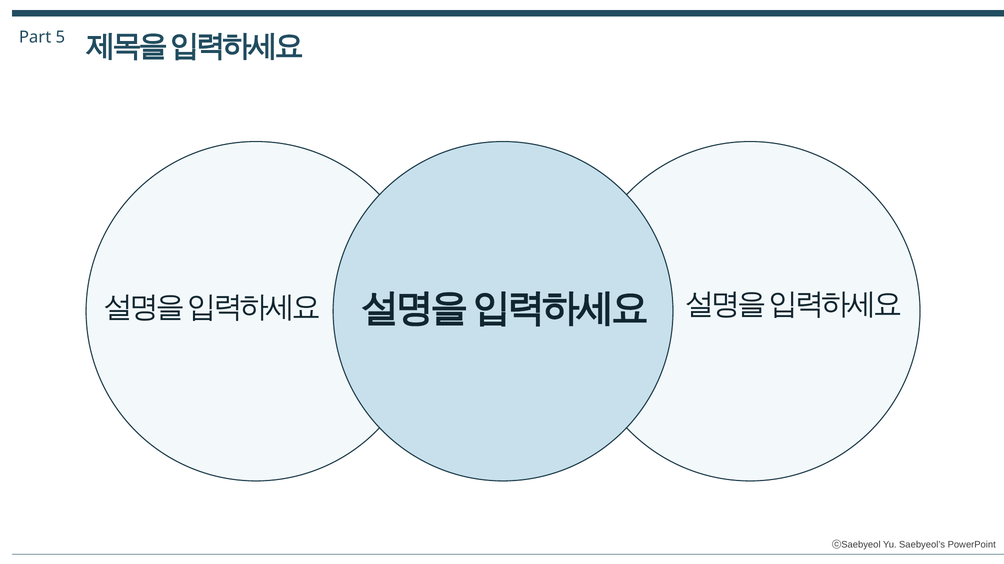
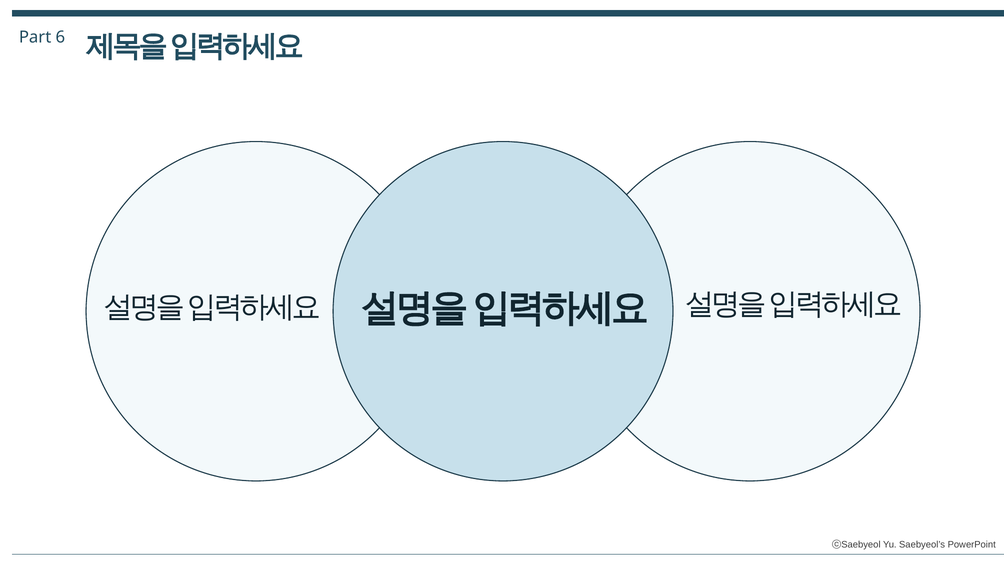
5: 5 -> 6 (60, 37)
